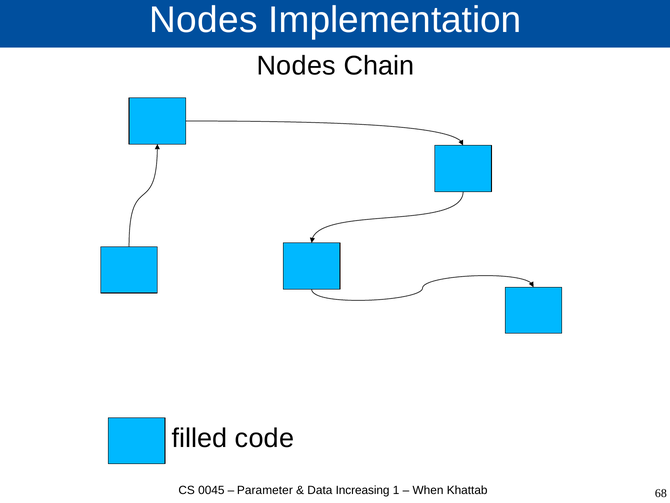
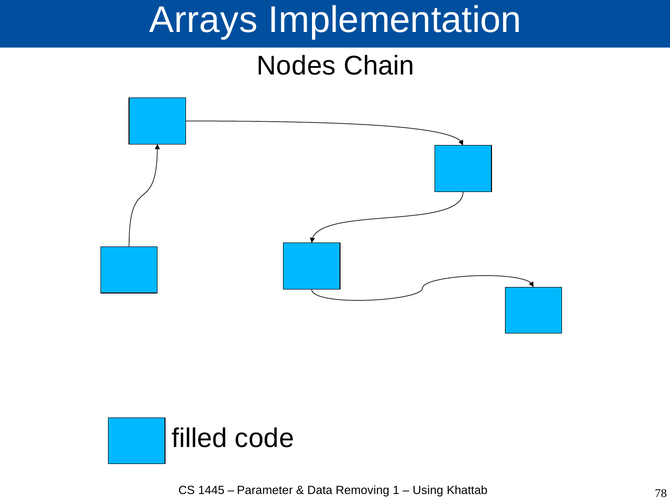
Nodes: Nodes -> Arrays (203, 20)
0045: 0045 -> 1445 (211, 490)
Increasing: Increasing -> Removing (363, 490)
When: When -> Using (428, 490)
68: 68 -> 78 (661, 493)
